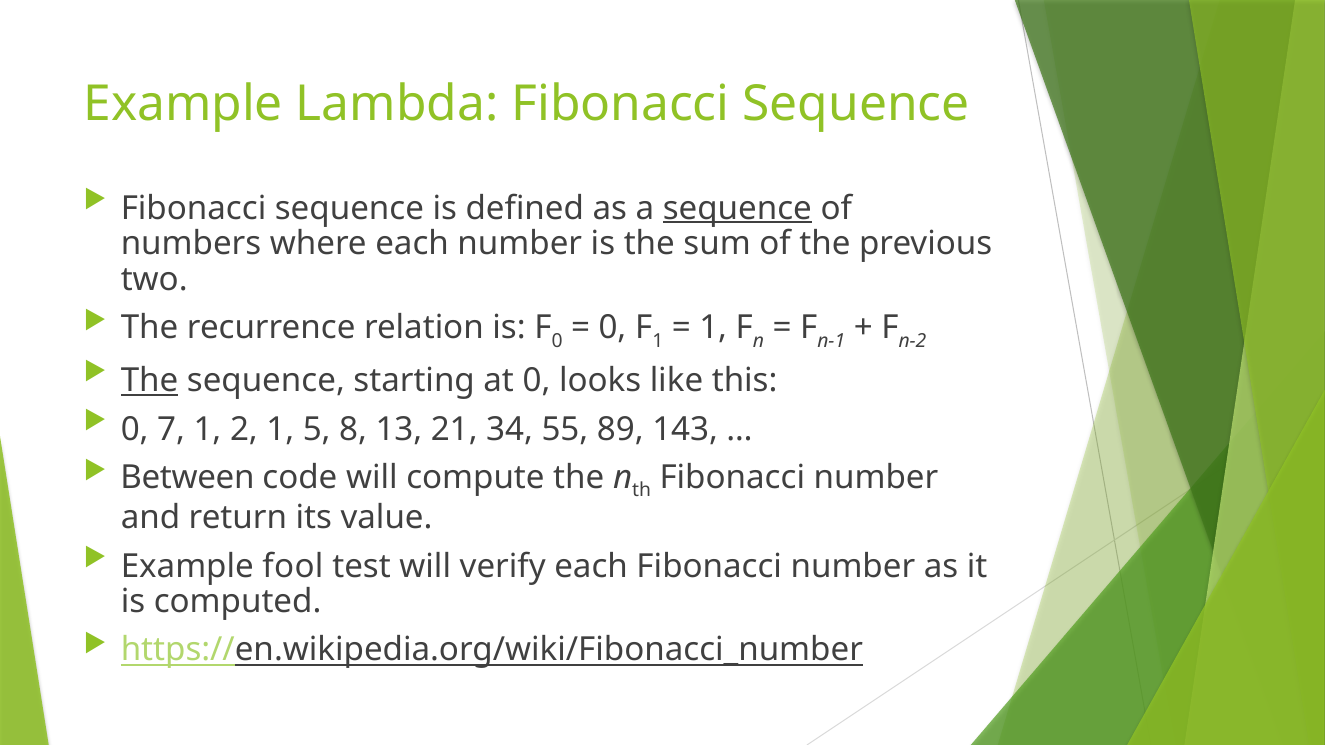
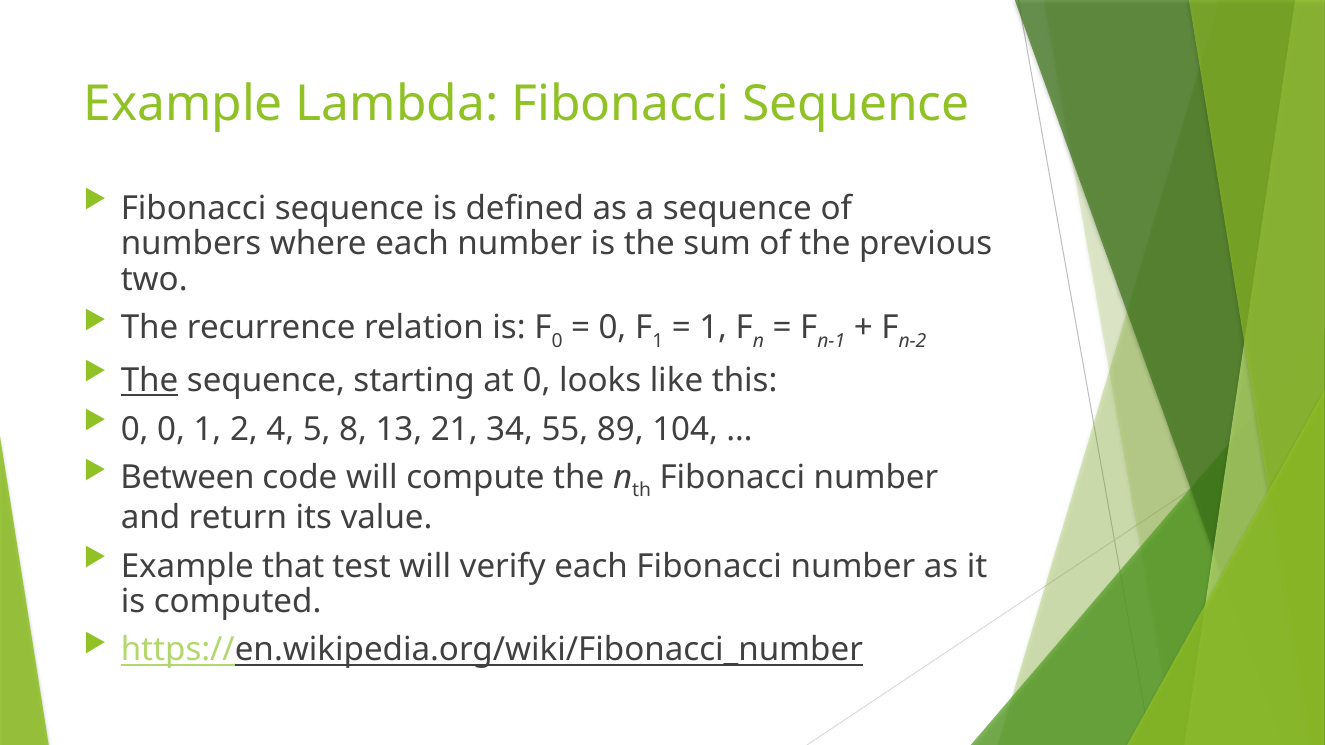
sequence underline: present -> none (737, 208)
0 7: 7 -> 0 (171, 429)
2 1: 1 -> 4 (280, 429)
143: 143 -> 104 (685, 429)
fool: fool -> that (293, 566)
